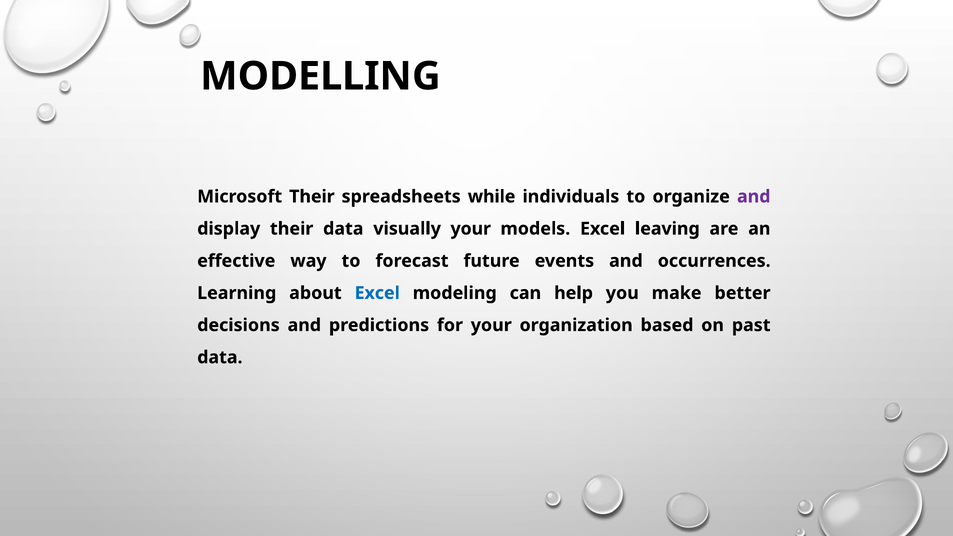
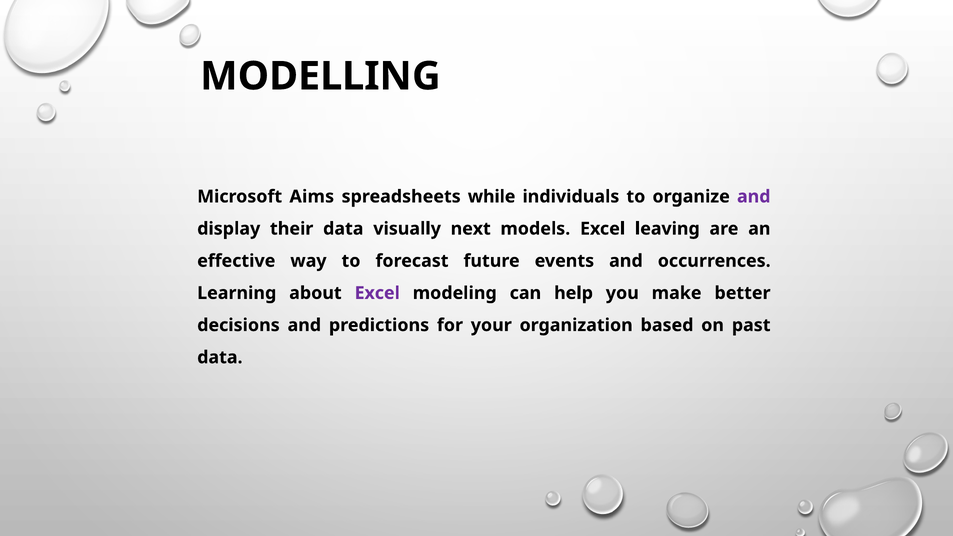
Microsoft Their: Their -> Aims (312, 197)
visually your: your -> next (471, 229)
Excel colour: blue -> purple (377, 293)
